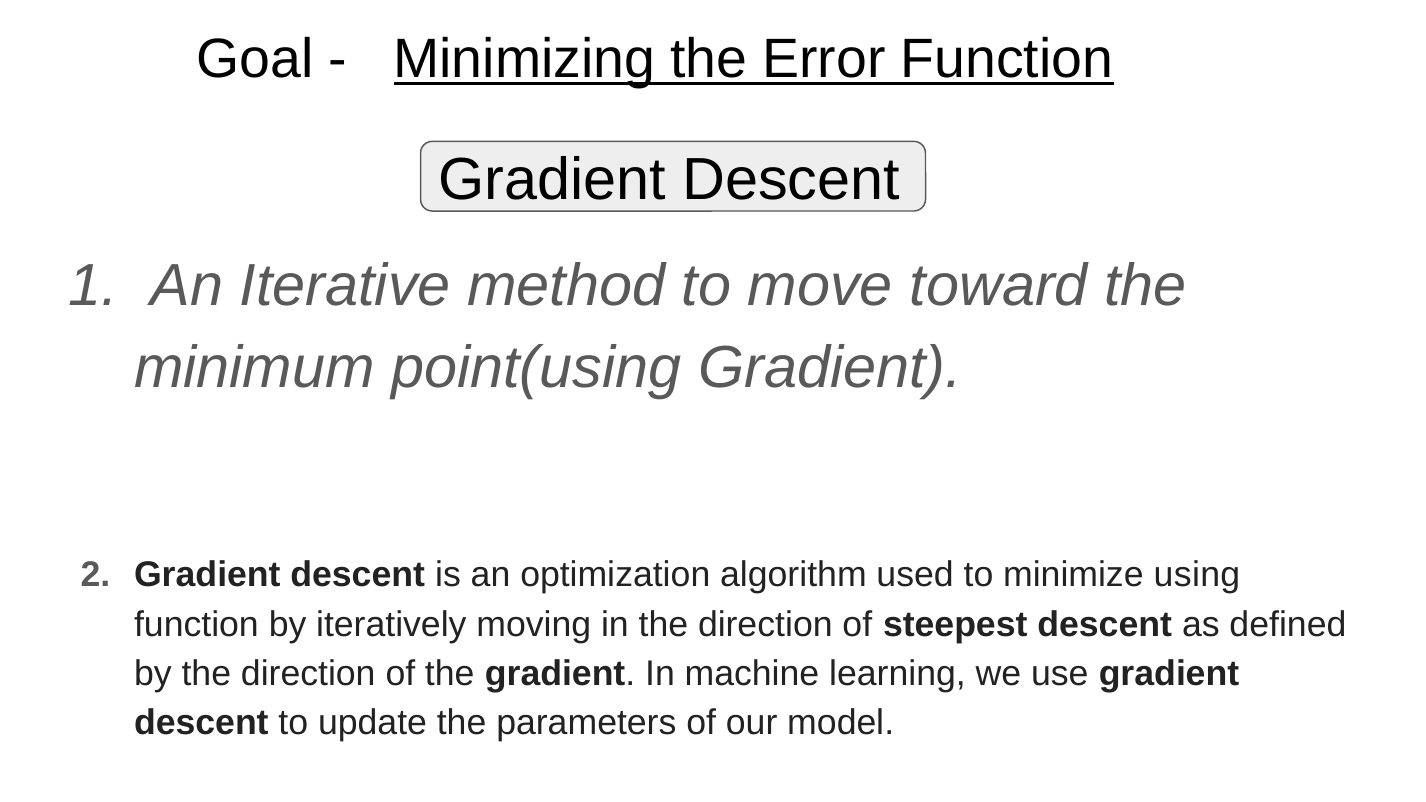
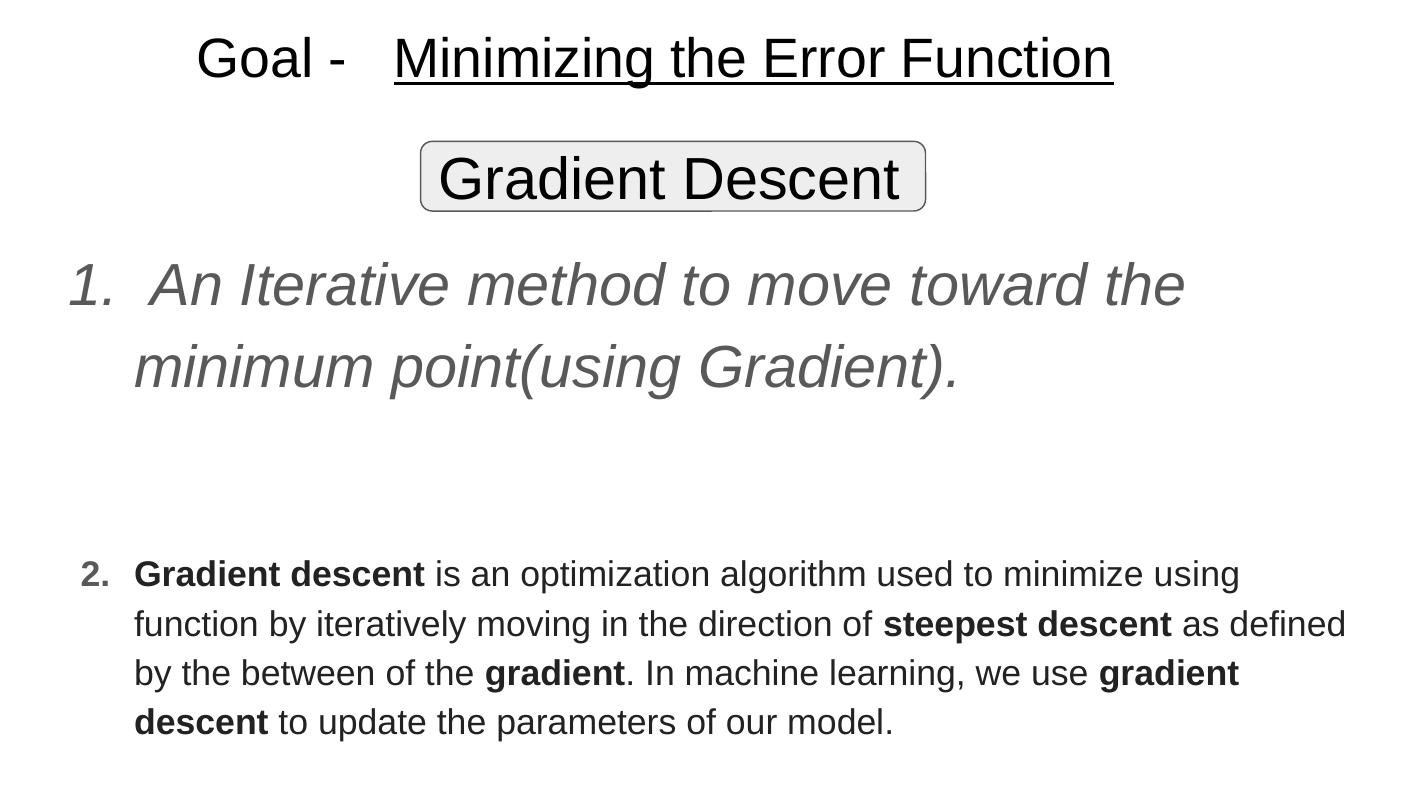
by the direction: direction -> between (308, 674)
